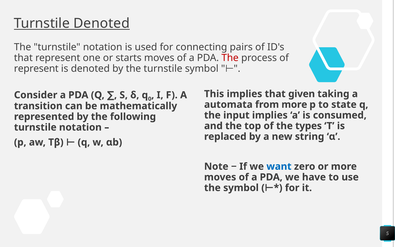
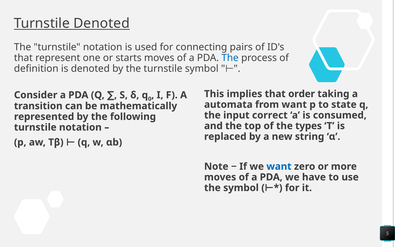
The colour: red -> blue (230, 58)
represent: represent -> definition (36, 68)
given: given -> order (302, 94)
from more: more -> want (294, 104)
input implies: implies -> correct (270, 115)
